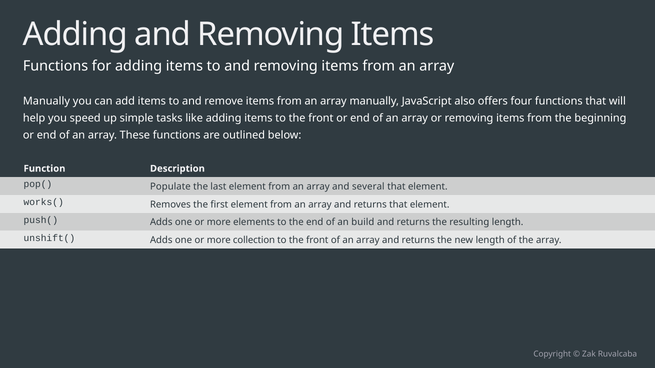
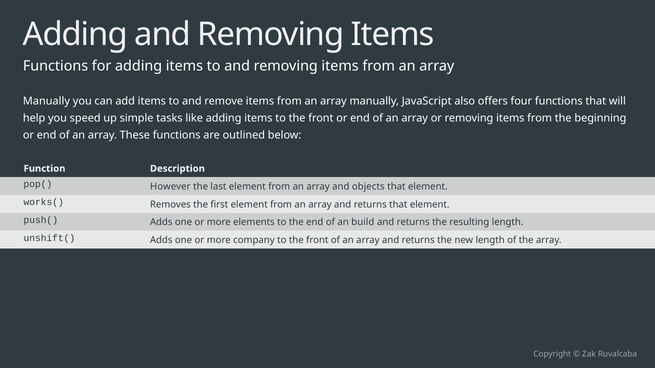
Populate: Populate -> However (170, 187)
several: several -> objects (368, 187)
collection: collection -> company (254, 241)
